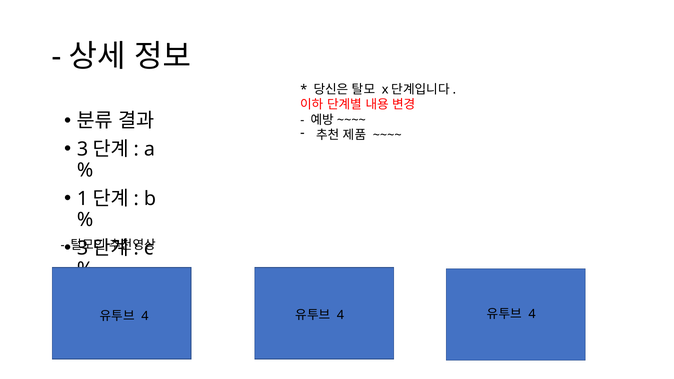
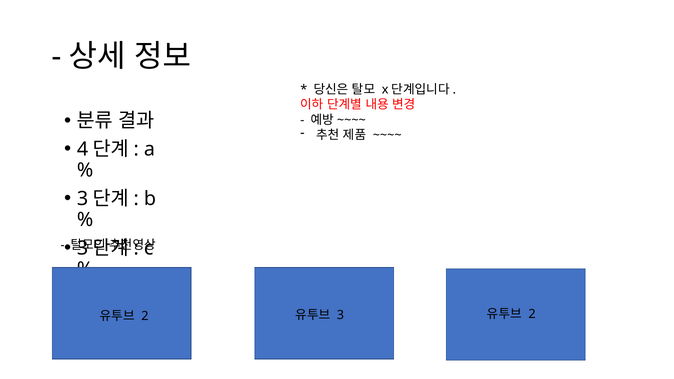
3: 3 -> 4 (83, 149)
1: 1 -> 3 (83, 199)
4: 4 -> 3 (340, 315)
4: 4 -> 2 (532, 314)
4: 4 -> 2 (145, 316)
